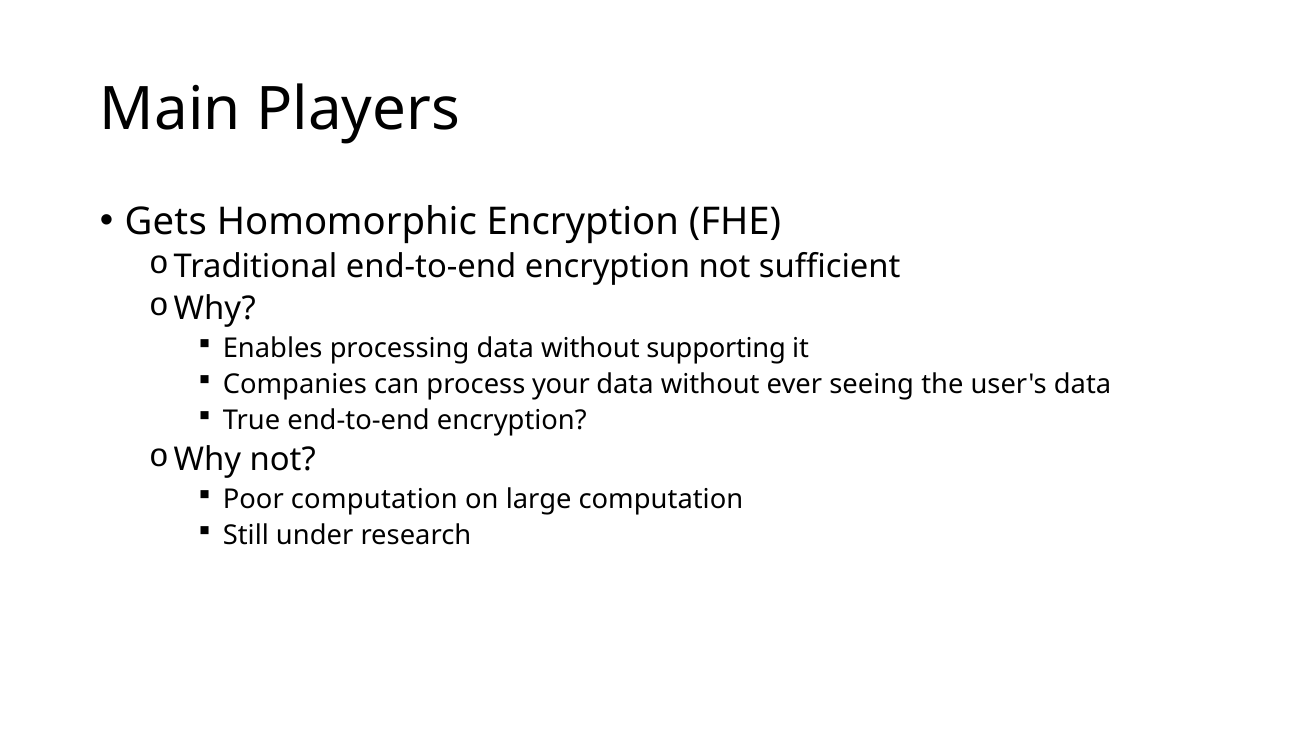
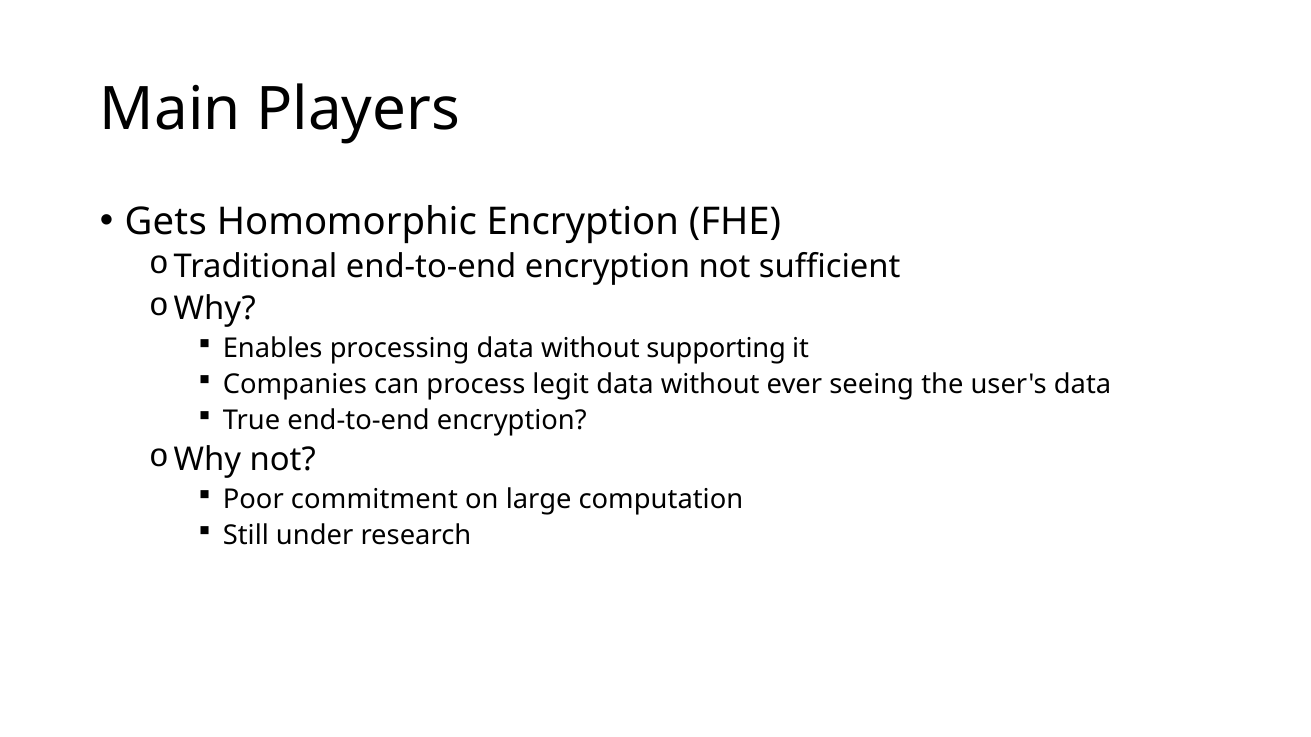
your: your -> legit (561, 385)
Poor computation: computation -> commitment (374, 500)
